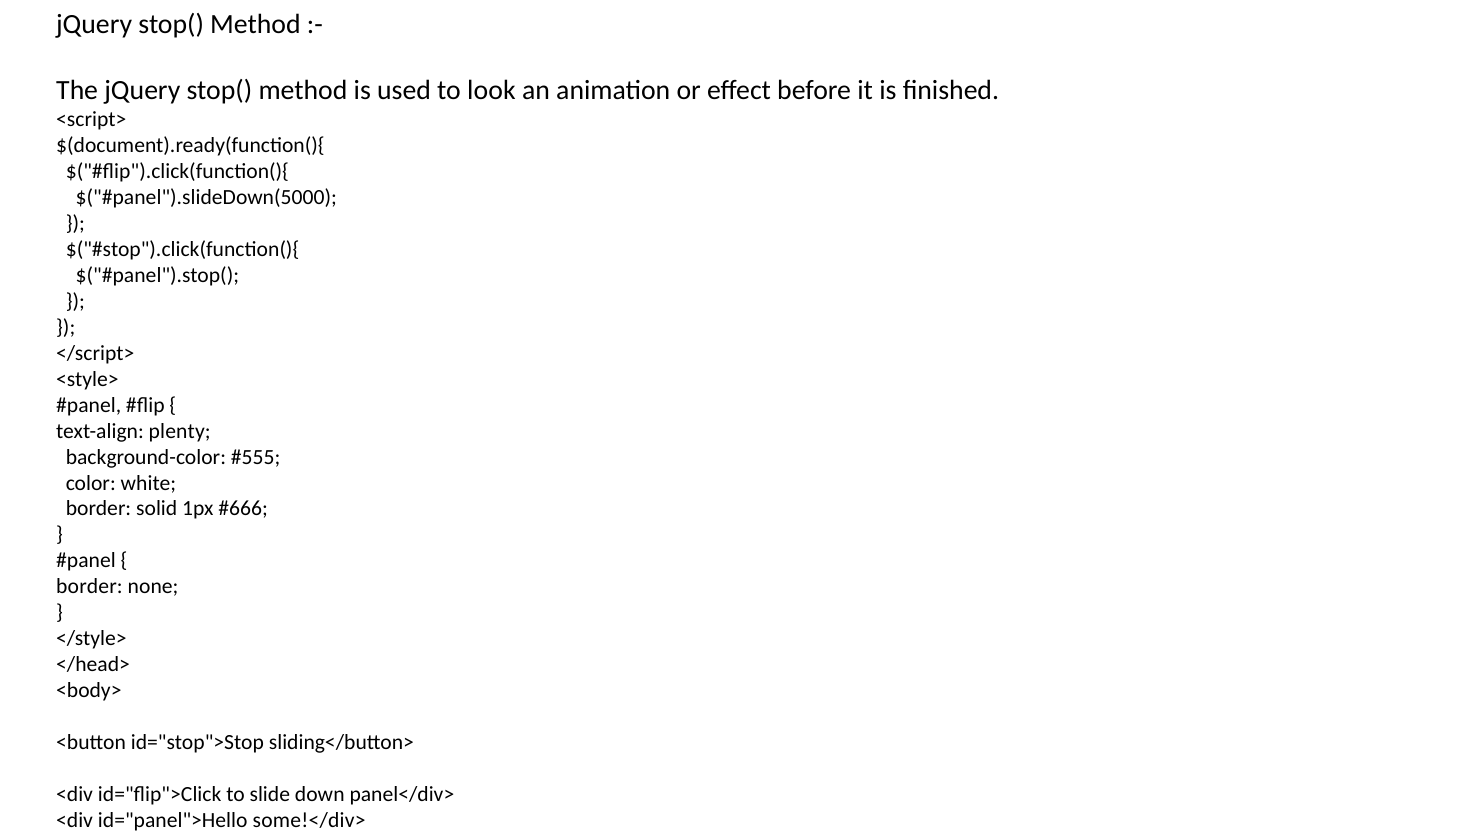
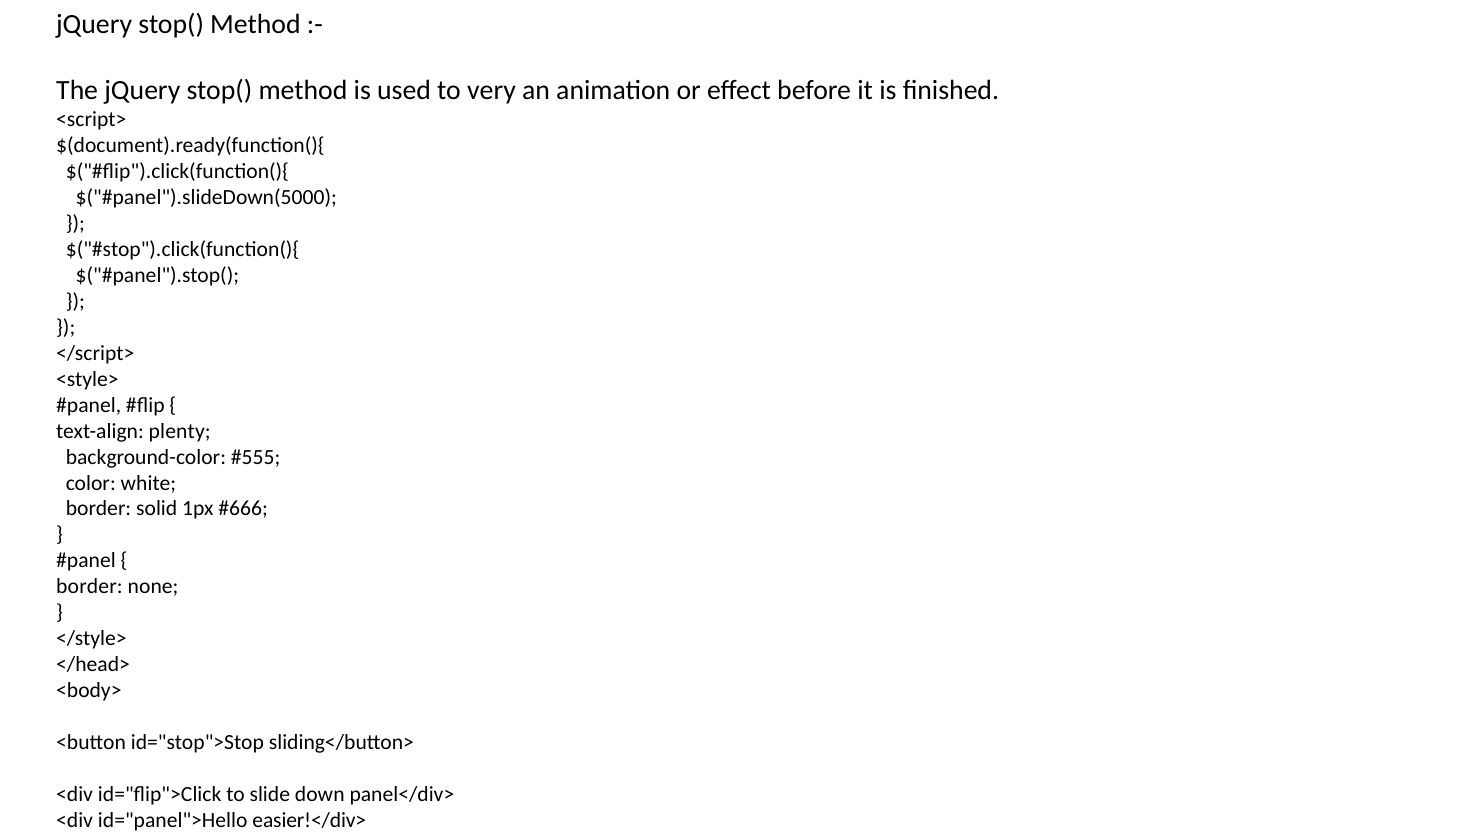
look: look -> very (491, 91)
some!</div>: some!</div> -> easier!</div> (309, 820)
